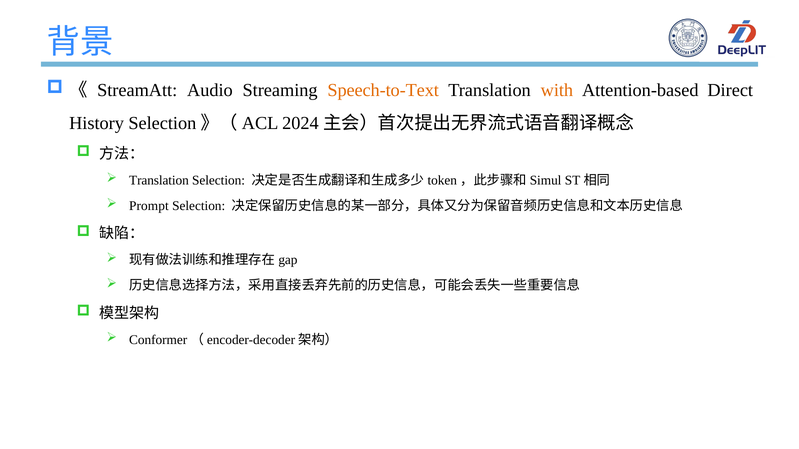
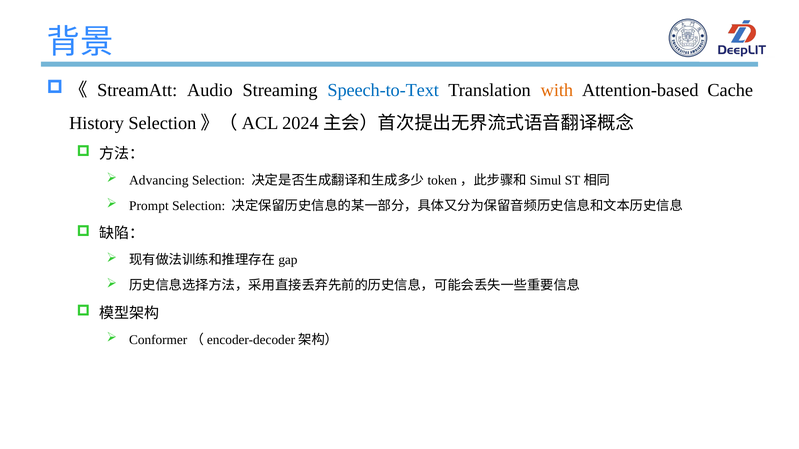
Speech-to-Text colour: orange -> blue (383, 90)
Direct: Direct -> Cache (730, 90)
Translation: Translation -> Advancing (159, 180)
